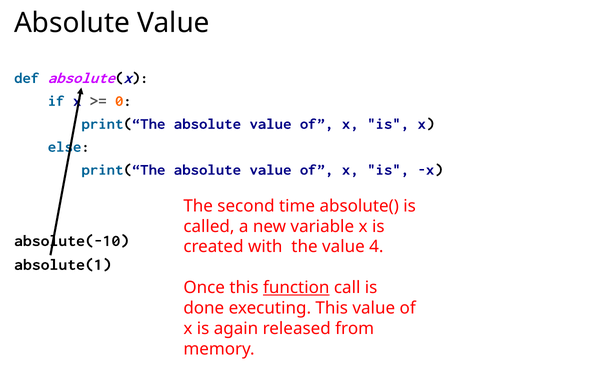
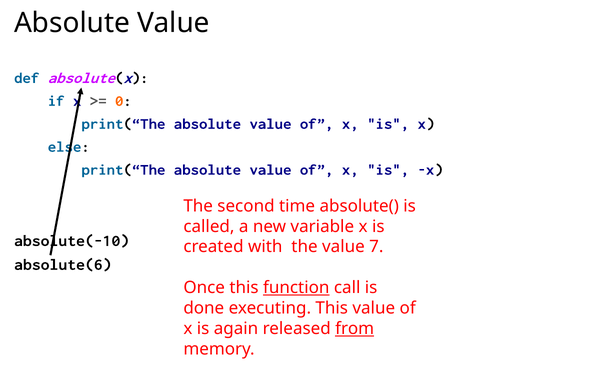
4: 4 -> 7 (376, 247)
absolute(1: absolute(1 -> absolute(6 (63, 264)
from underline: none -> present (355, 328)
